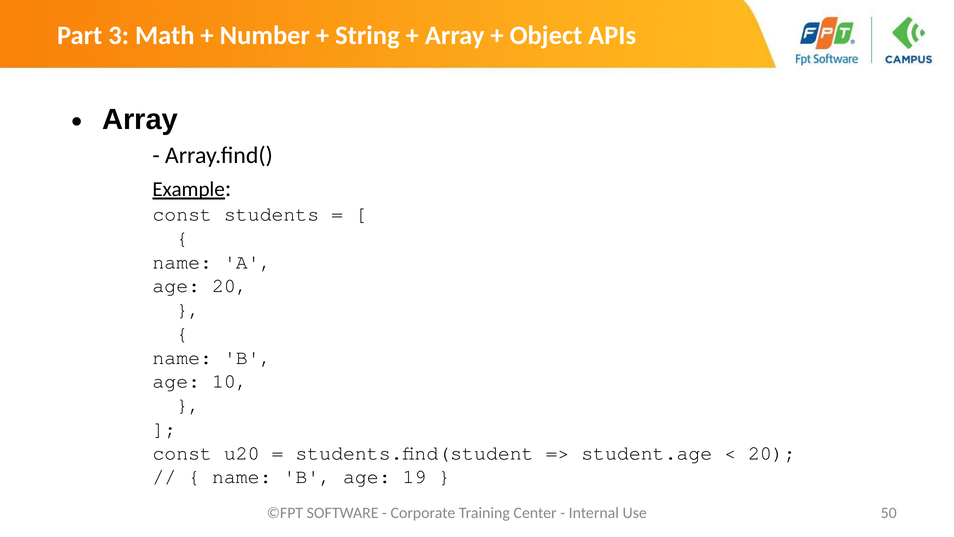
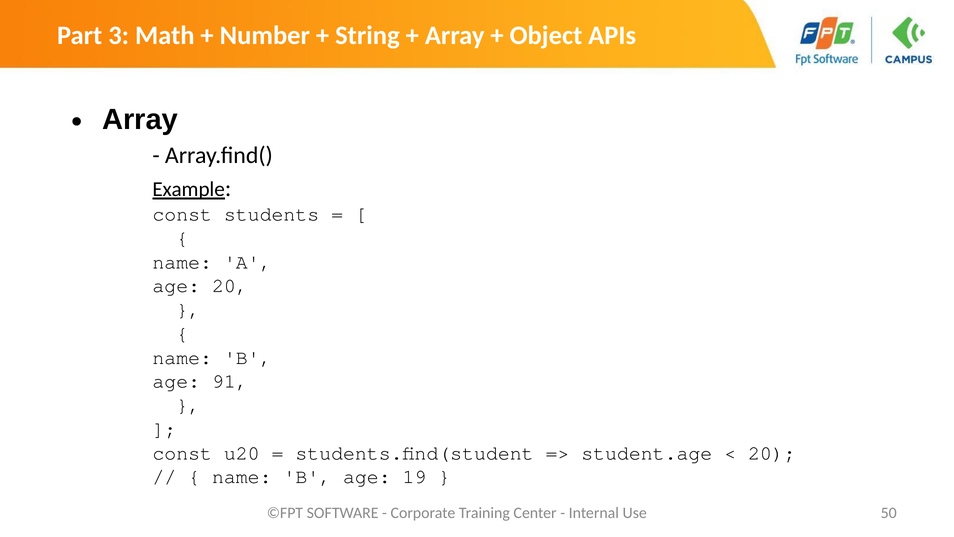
10: 10 -> 91 (230, 381)
